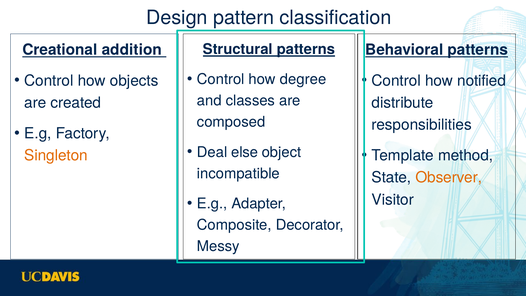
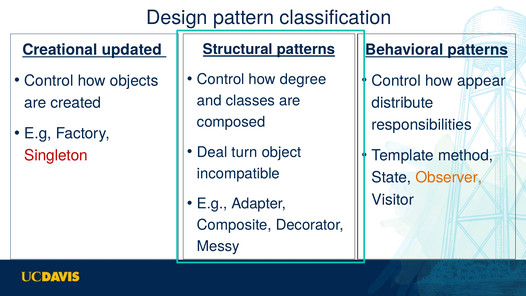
addition: addition -> updated (132, 50)
notified: notified -> appear (481, 81)
else: else -> turn (244, 152)
Singleton colour: orange -> red (56, 155)
